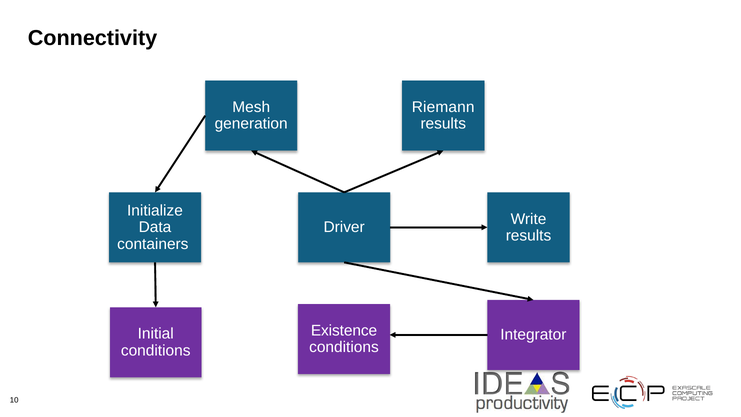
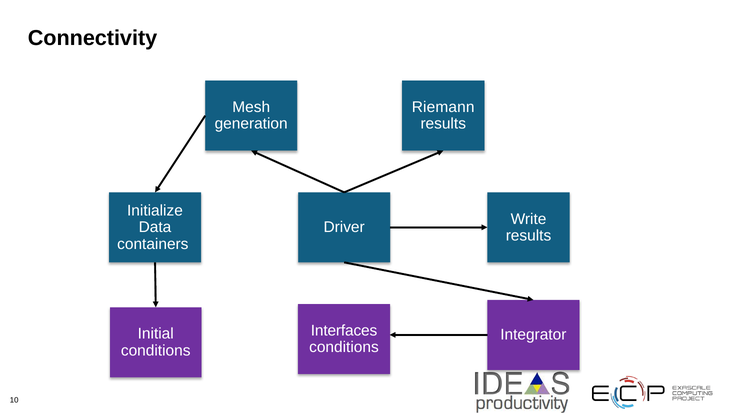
Existence: Existence -> Interfaces (344, 331)
